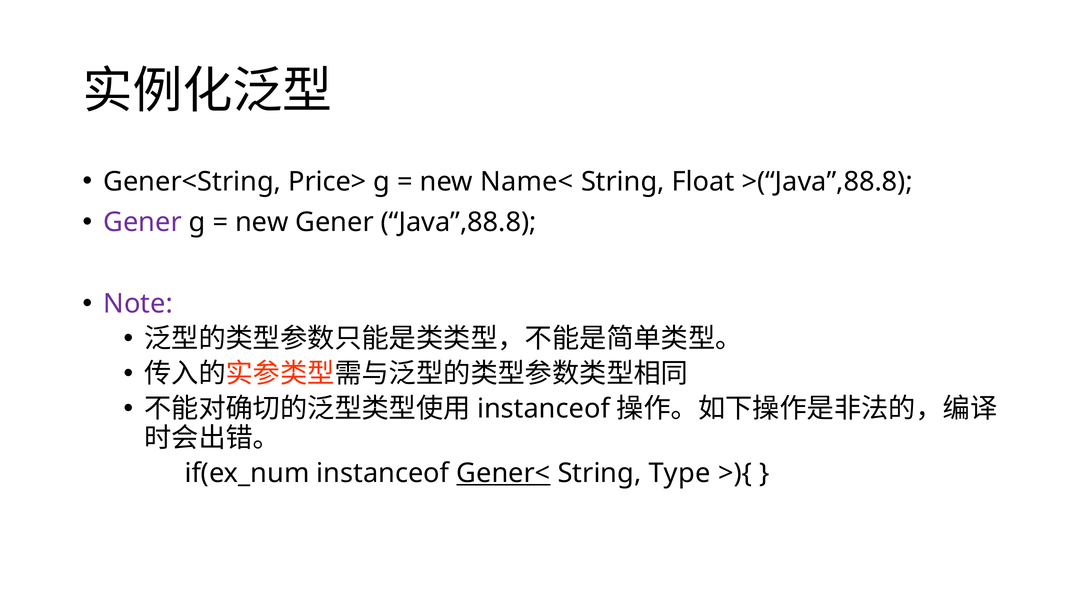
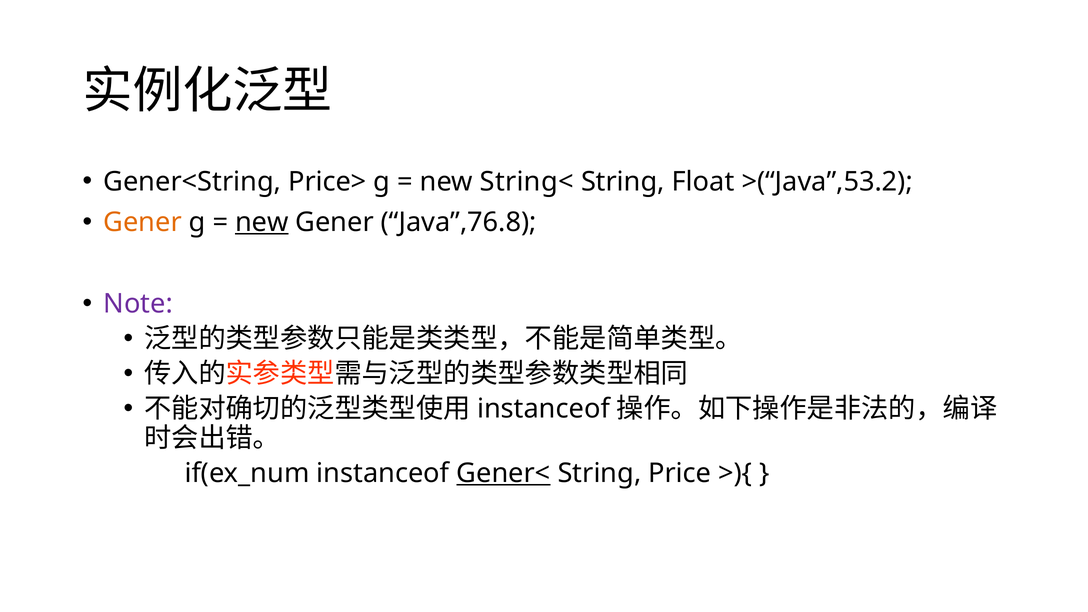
Name<: Name< -> String< (527, 182)
>(“Java”,88.8: >(“Java”,88.8 -> >(“Java”,53.2 (827, 182)
Gener colour: purple -> orange (143, 222)
new underline: none -> present (262, 222)
Java”,88.8: Java”,88.8 -> Java”,76.8 (459, 222)
Type: Type -> Price (680, 473)
